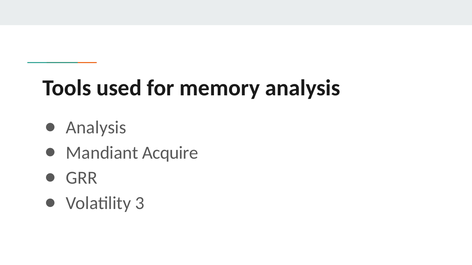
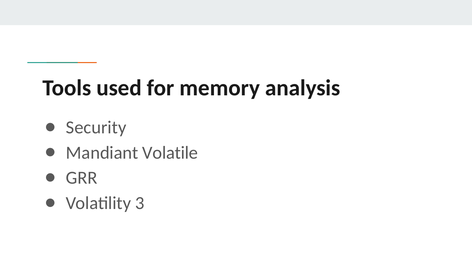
Analysis: Analysis -> Security (96, 128)
Acquire: Acquire -> Volatile (170, 153)
